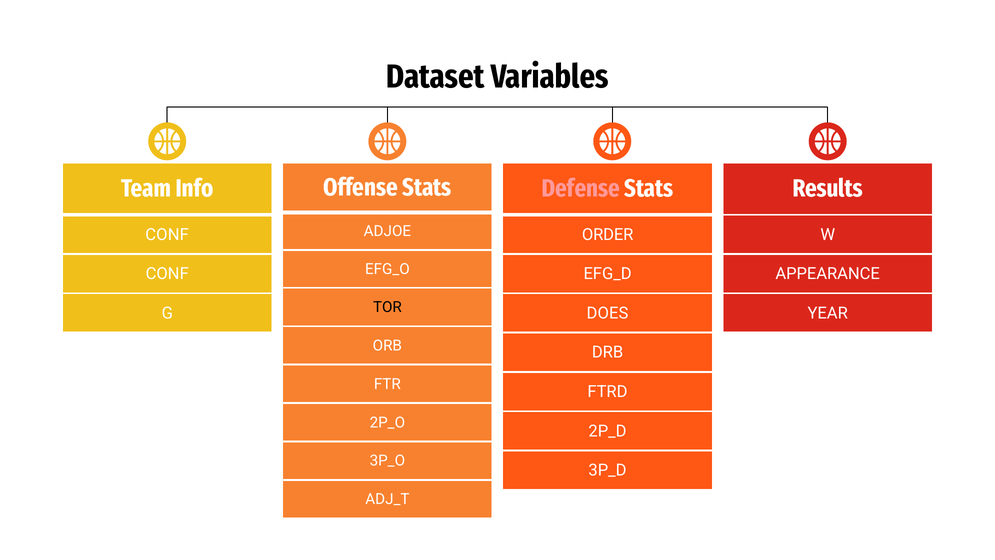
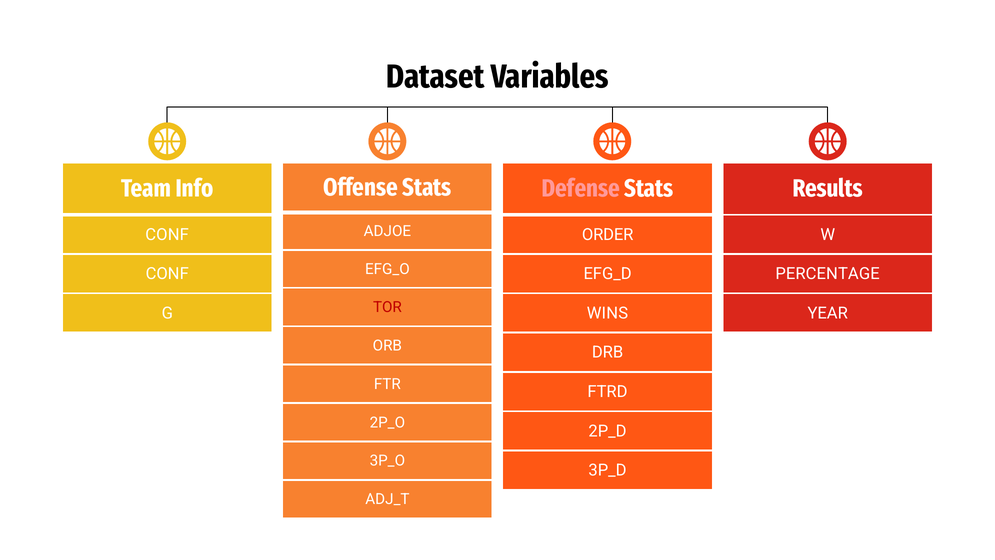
APPEARANCE: APPEARANCE -> PERCENTAGE (828, 274)
TOR colour: black -> red (387, 307)
DOES: DOES -> WINS (607, 313)
